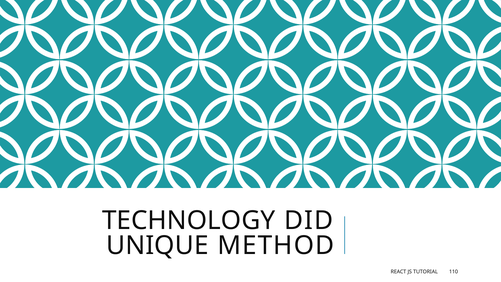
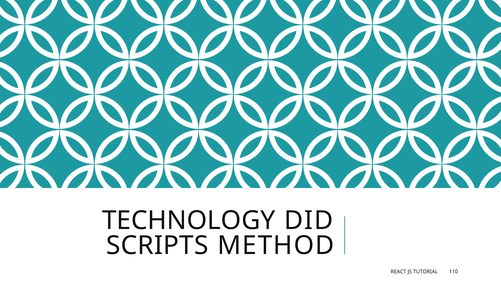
UNIQUE: UNIQUE -> SCRIPTS (157, 245)
